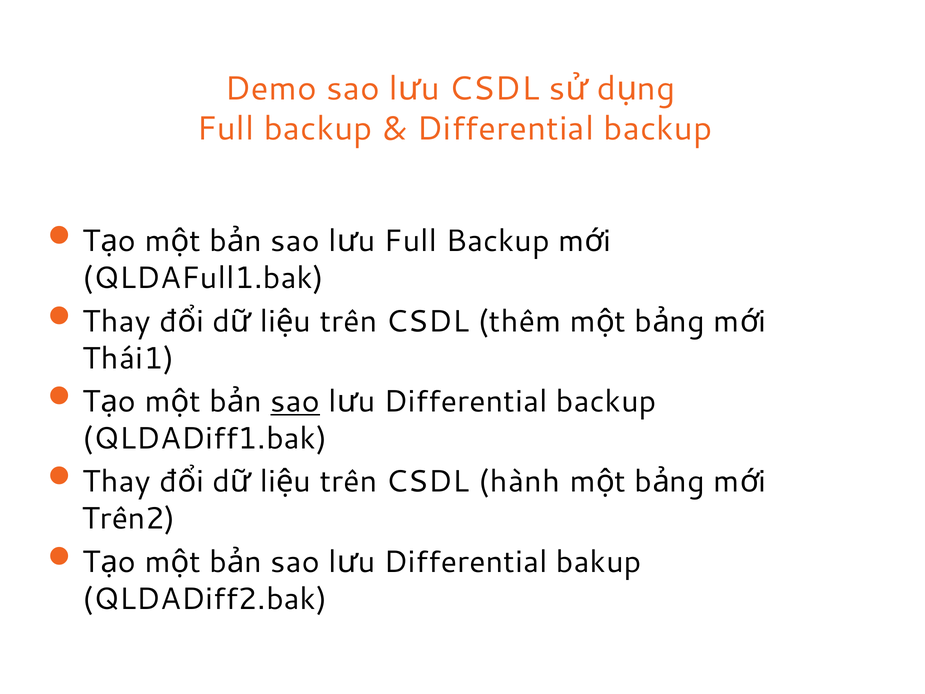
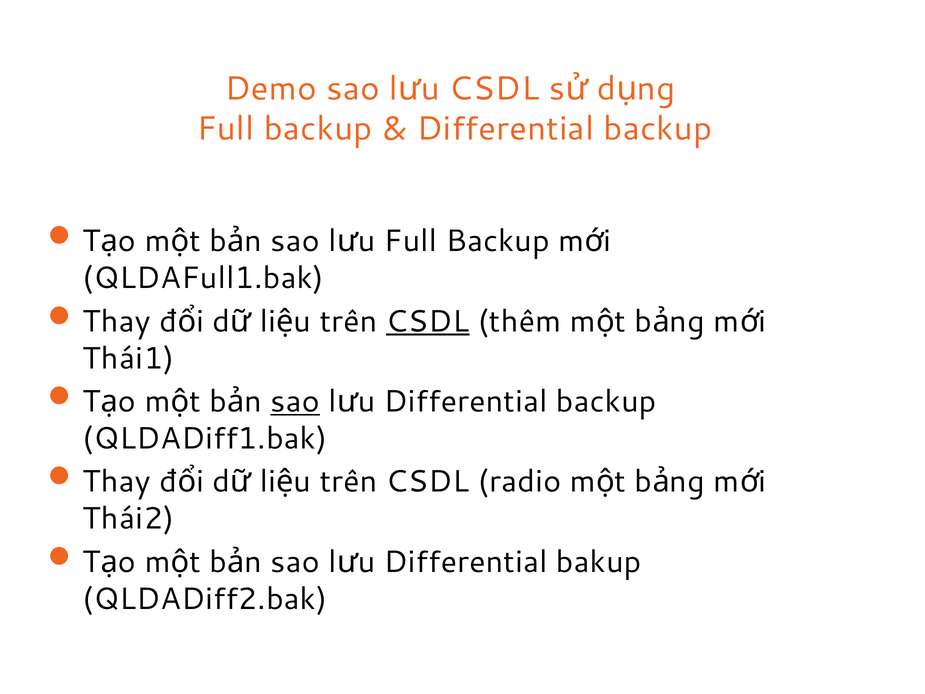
CSDL underline: none -> present (428, 321)
hành: hành -> radio (520, 482)
Trên2: Trên2 -> Thái2 (128, 519)
